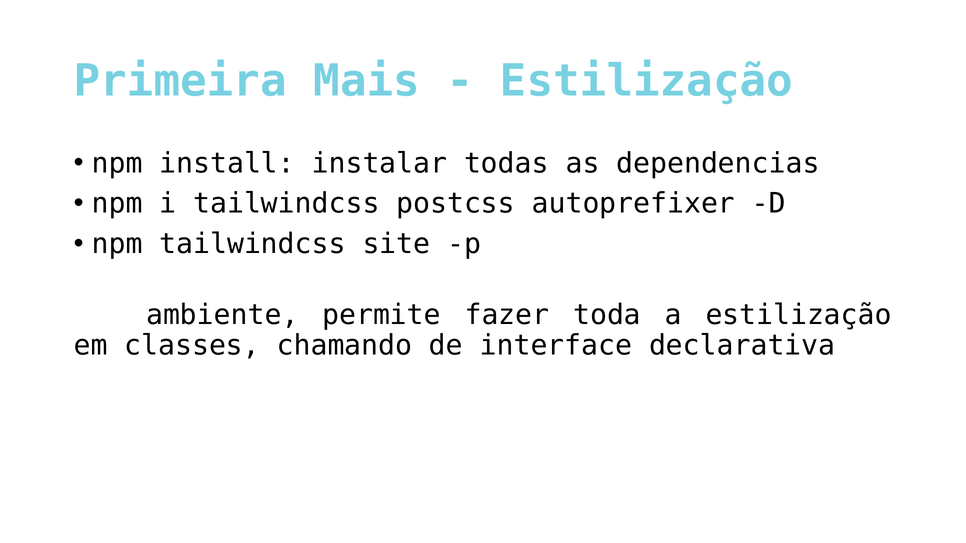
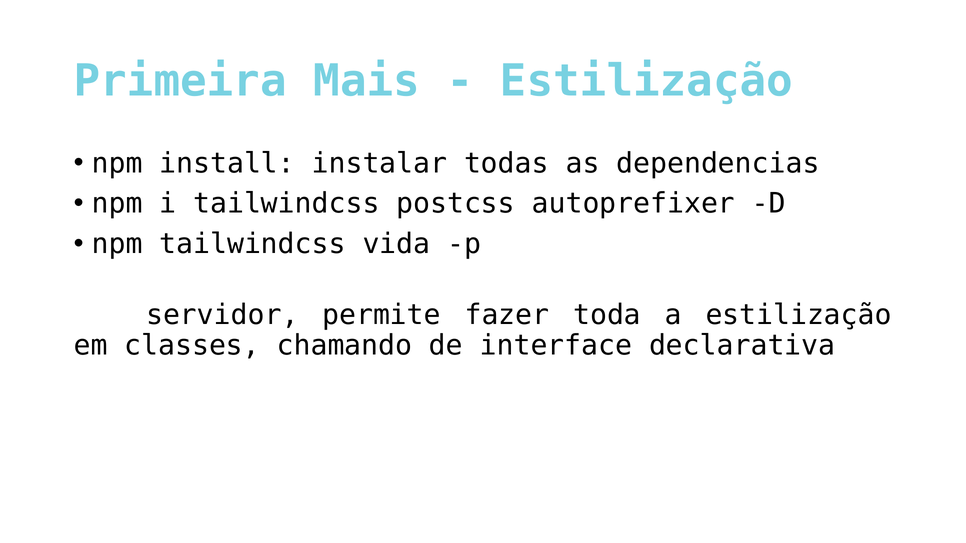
site: site -> vida (396, 244)
ambiente: ambiente -> servidor (222, 315)
